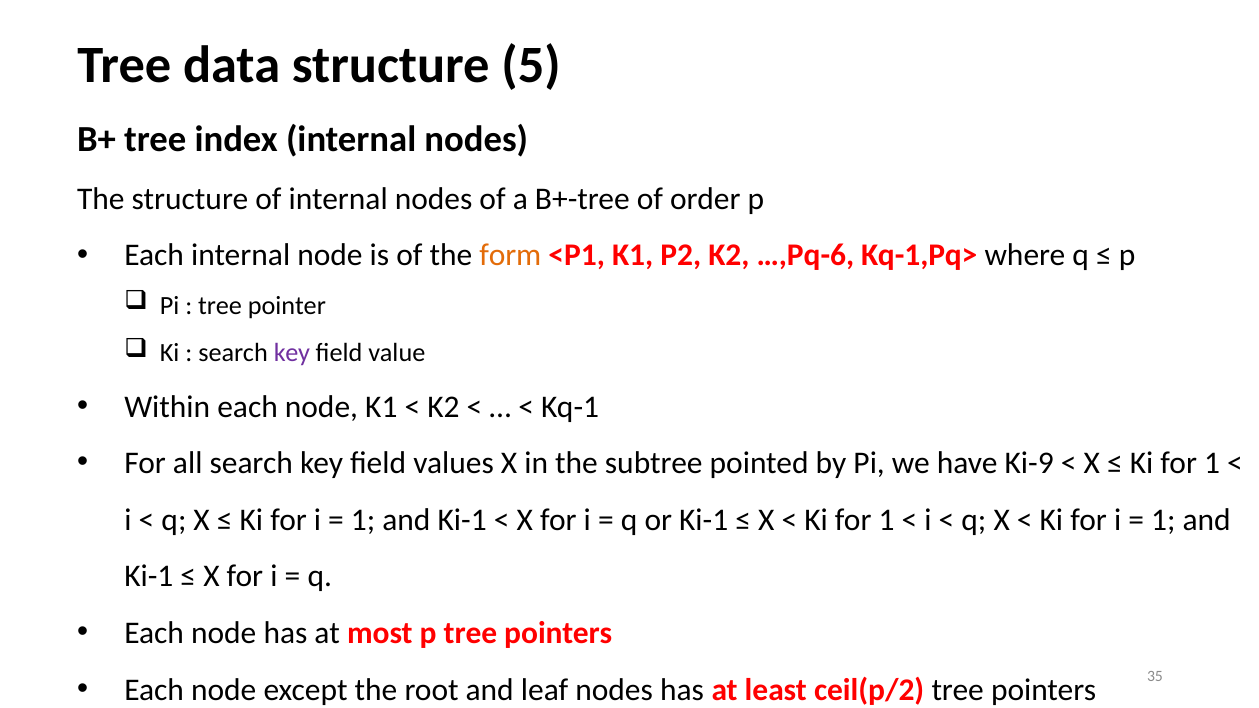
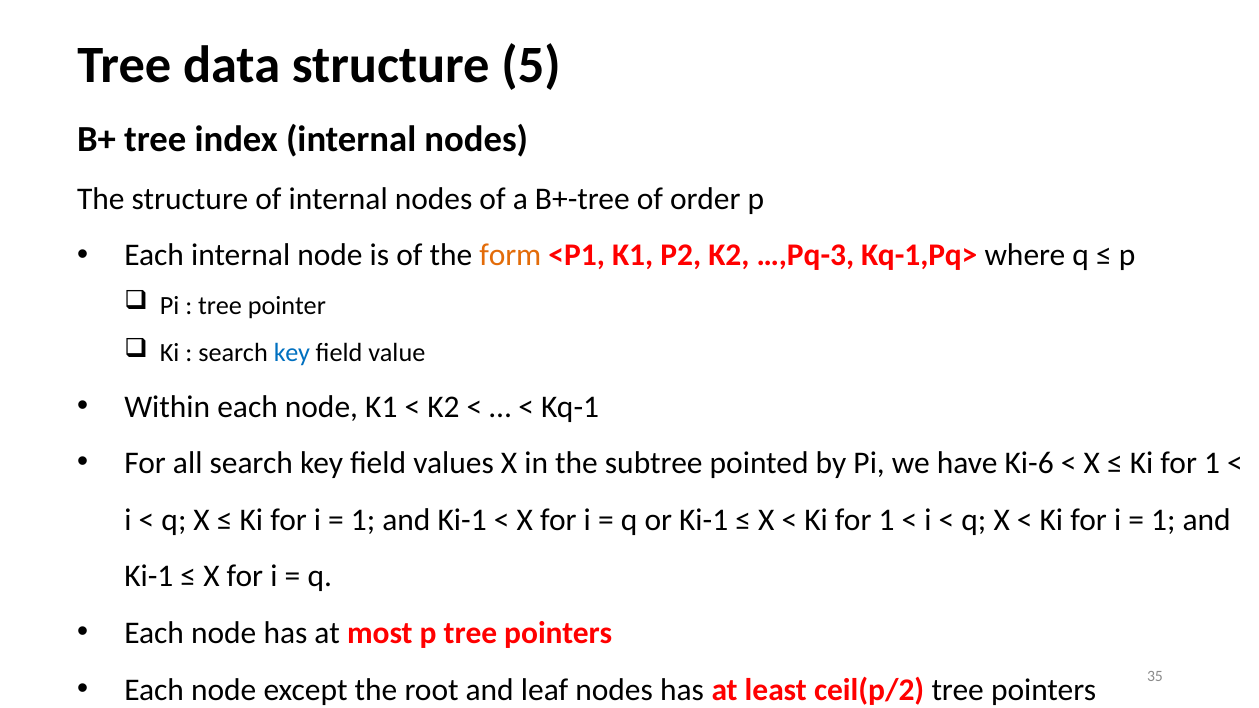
…,Pq-6: …,Pq-6 -> …,Pq-3 (805, 256)
key colour: purple -> blue (292, 353)
Ki-9: Ki-9 -> Ki-6 (1029, 463)
